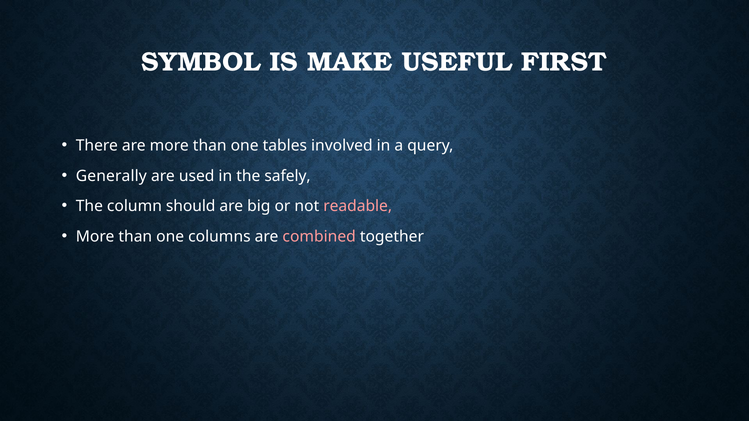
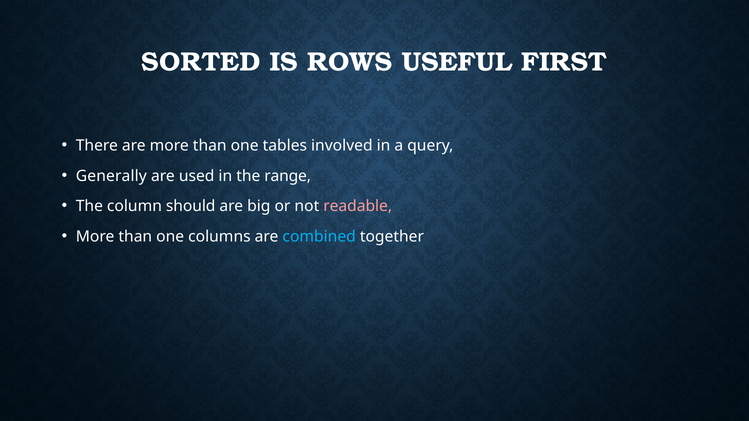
SYMBOL: SYMBOL -> SORTED (201, 62)
MAKE: MAKE -> ROWS (350, 62)
safely: safely -> range (288, 176)
combined colour: pink -> light blue (319, 237)
